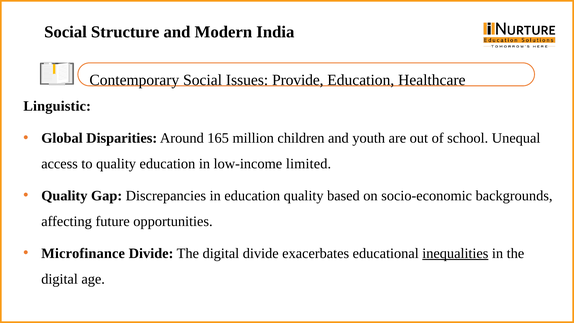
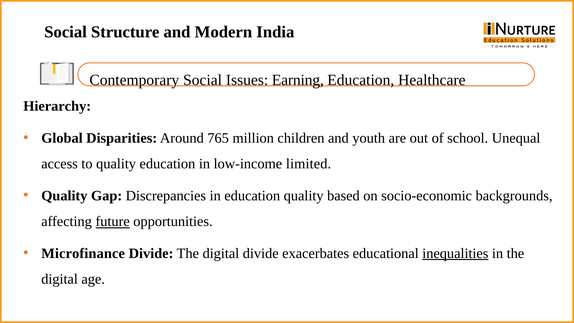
Provide: Provide -> Earning (298, 80)
Linguistic: Linguistic -> Hierarchy (57, 106)
165: 165 -> 765 (218, 138)
future underline: none -> present (113, 221)
